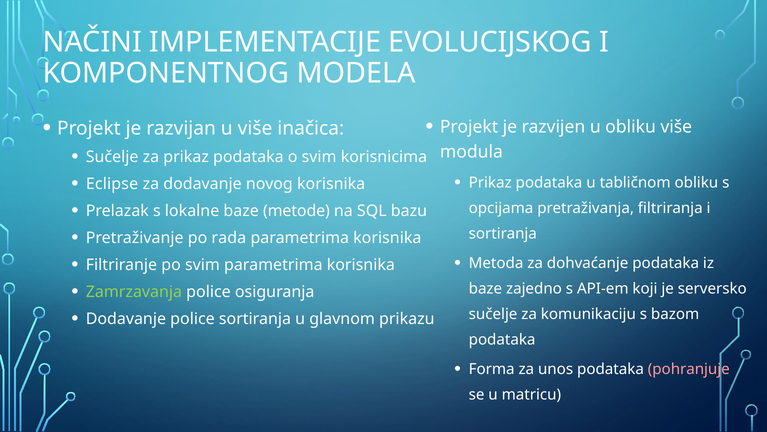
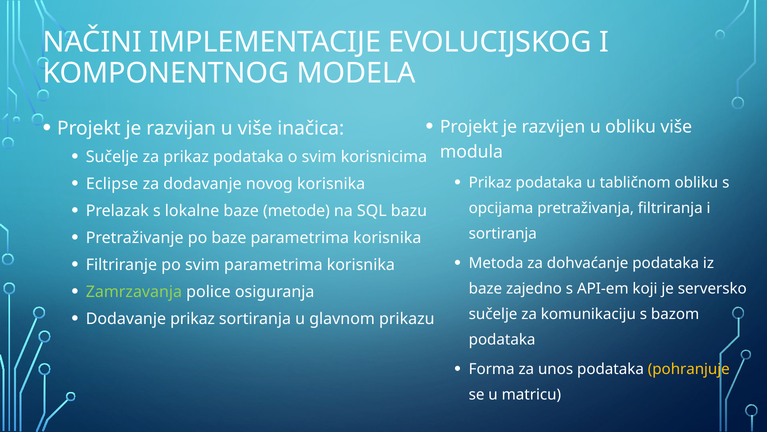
po rada: rada -> baze (229, 238)
Dodavanje police: police -> prikaz (193, 319)
pohranjuje colour: pink -> yellow (689, 369)
